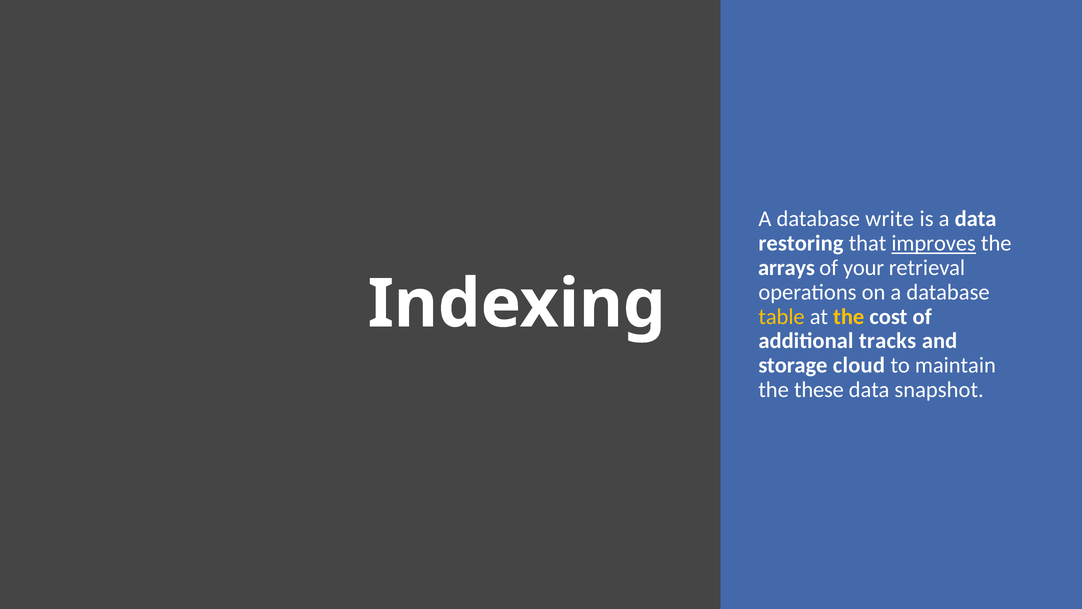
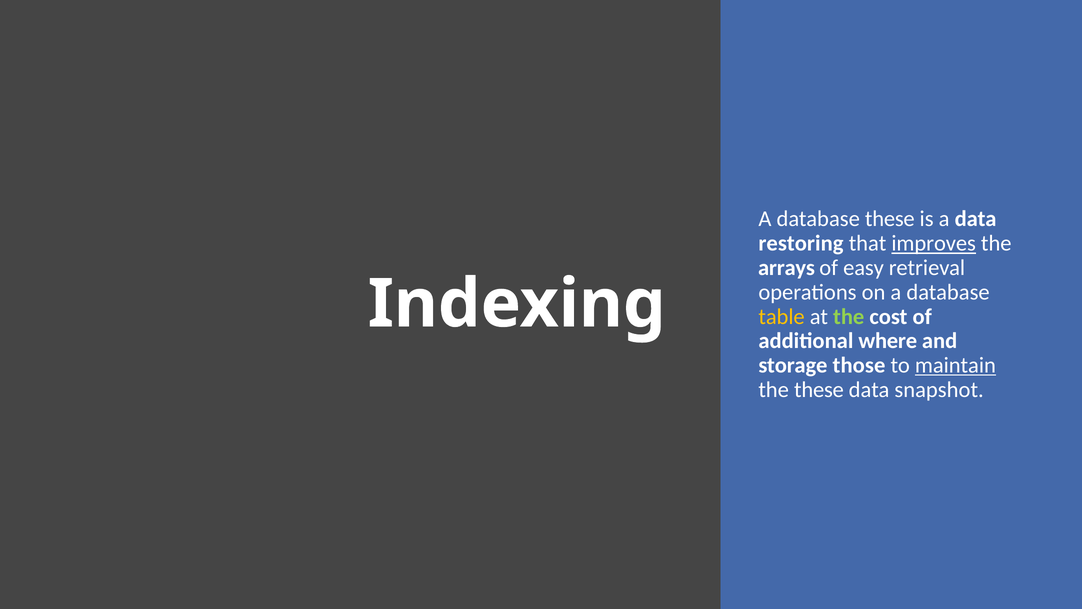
database write: write -> these (890, 219)
your: your -> easy (864, 268)
the colour: yellow -> light green (849, 316)
tracks: tracks -> where (888, 341)
cloud: cloud -> those (859, 365)
maintain underline: none -> present (955, 365)
